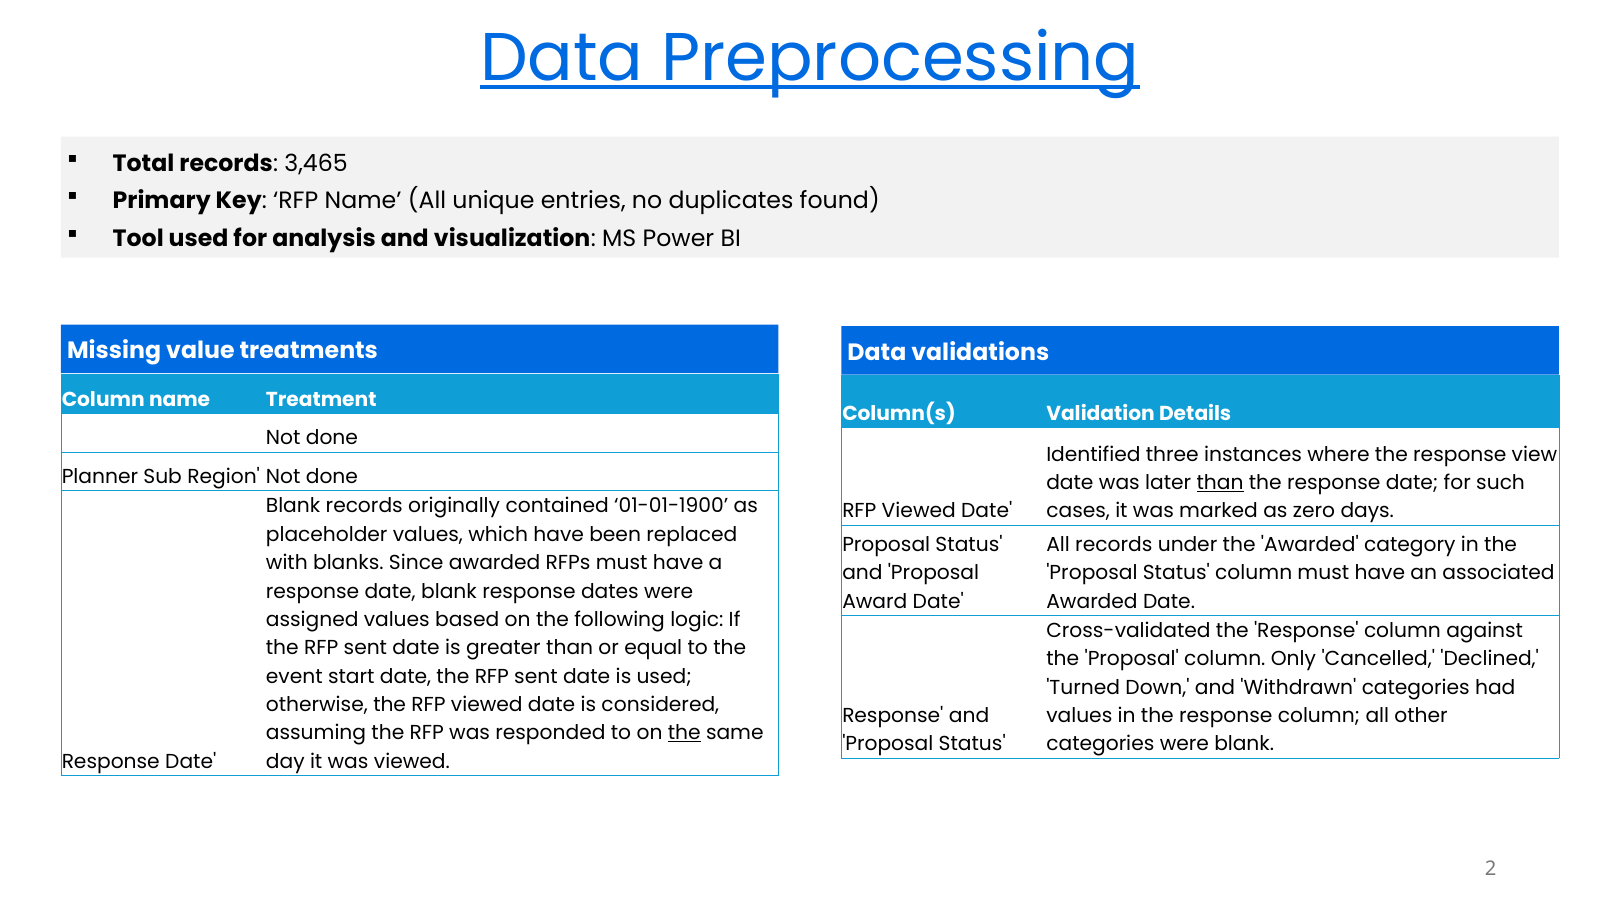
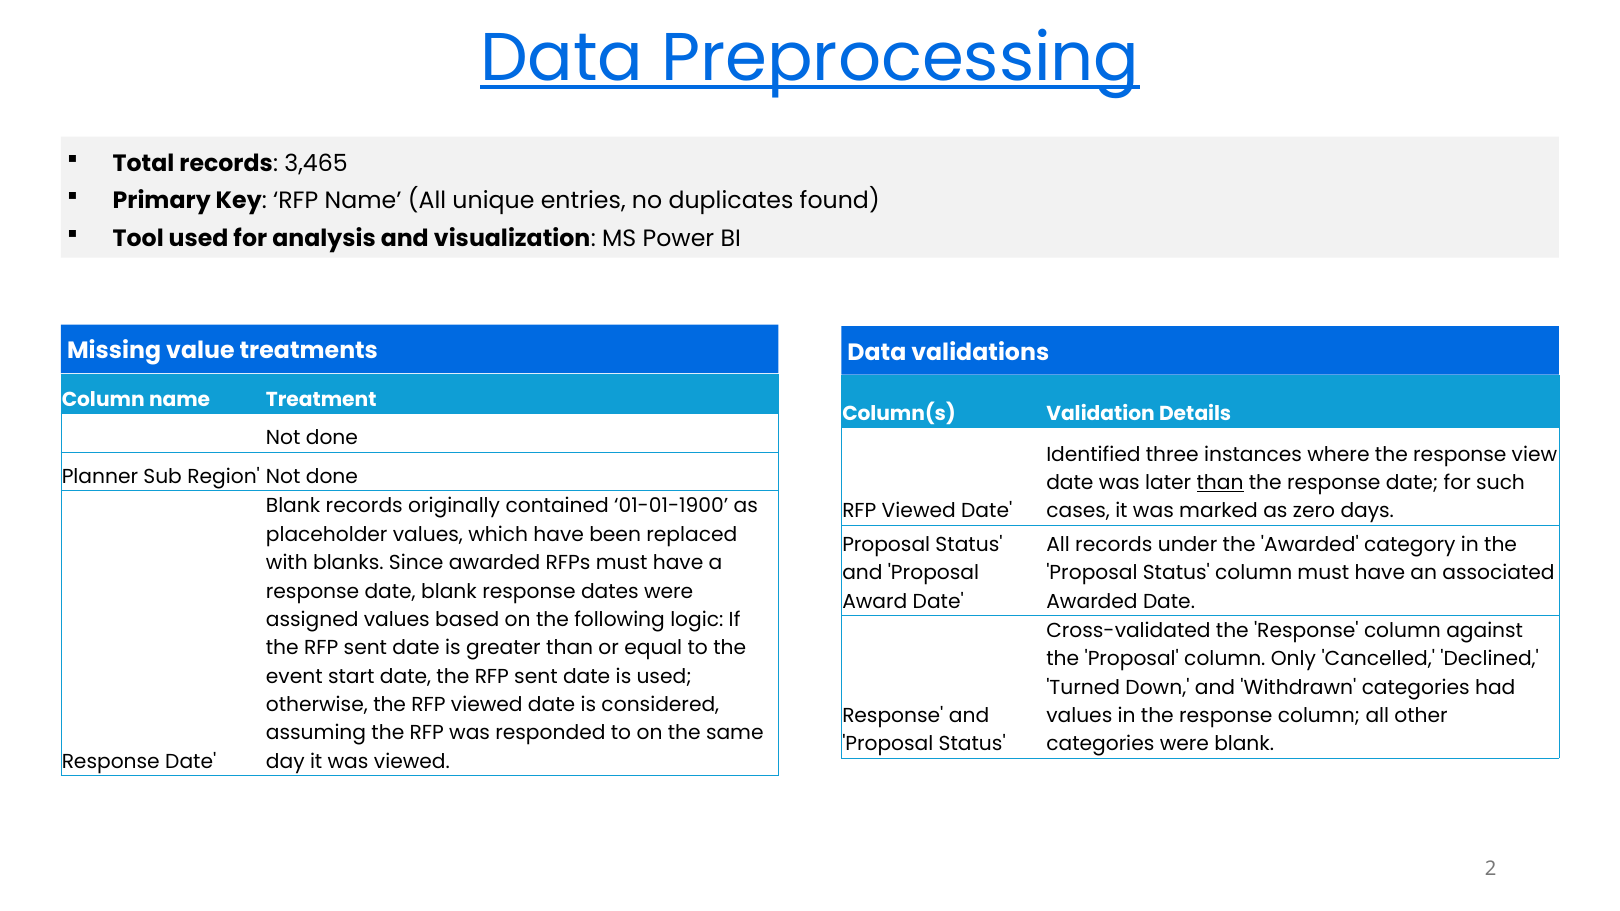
the underline: present -> none (684, 733)
